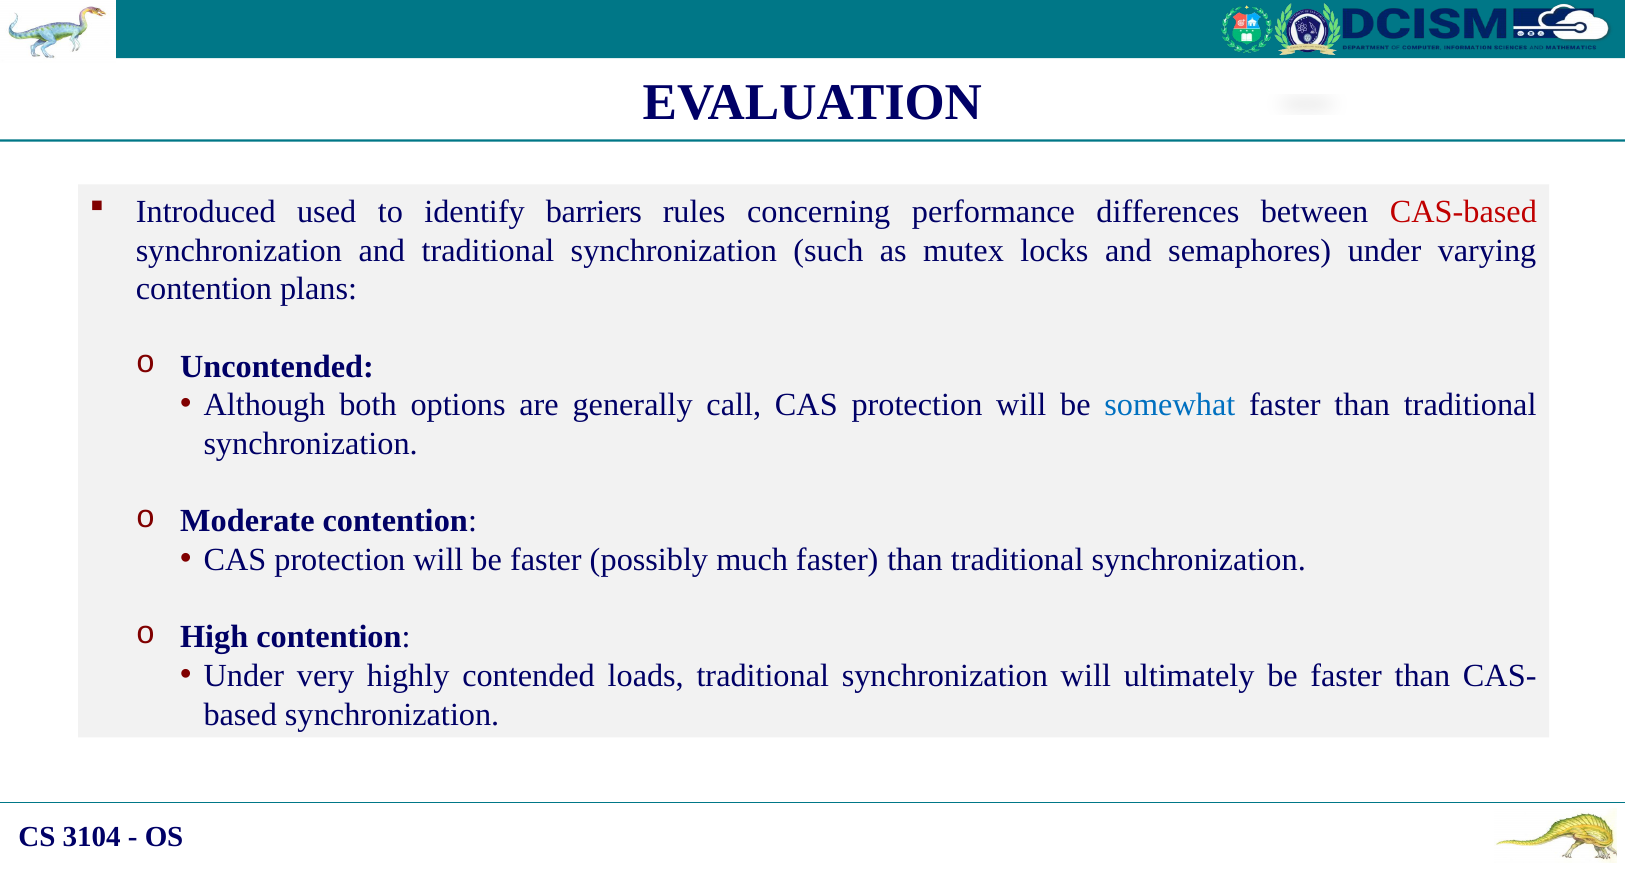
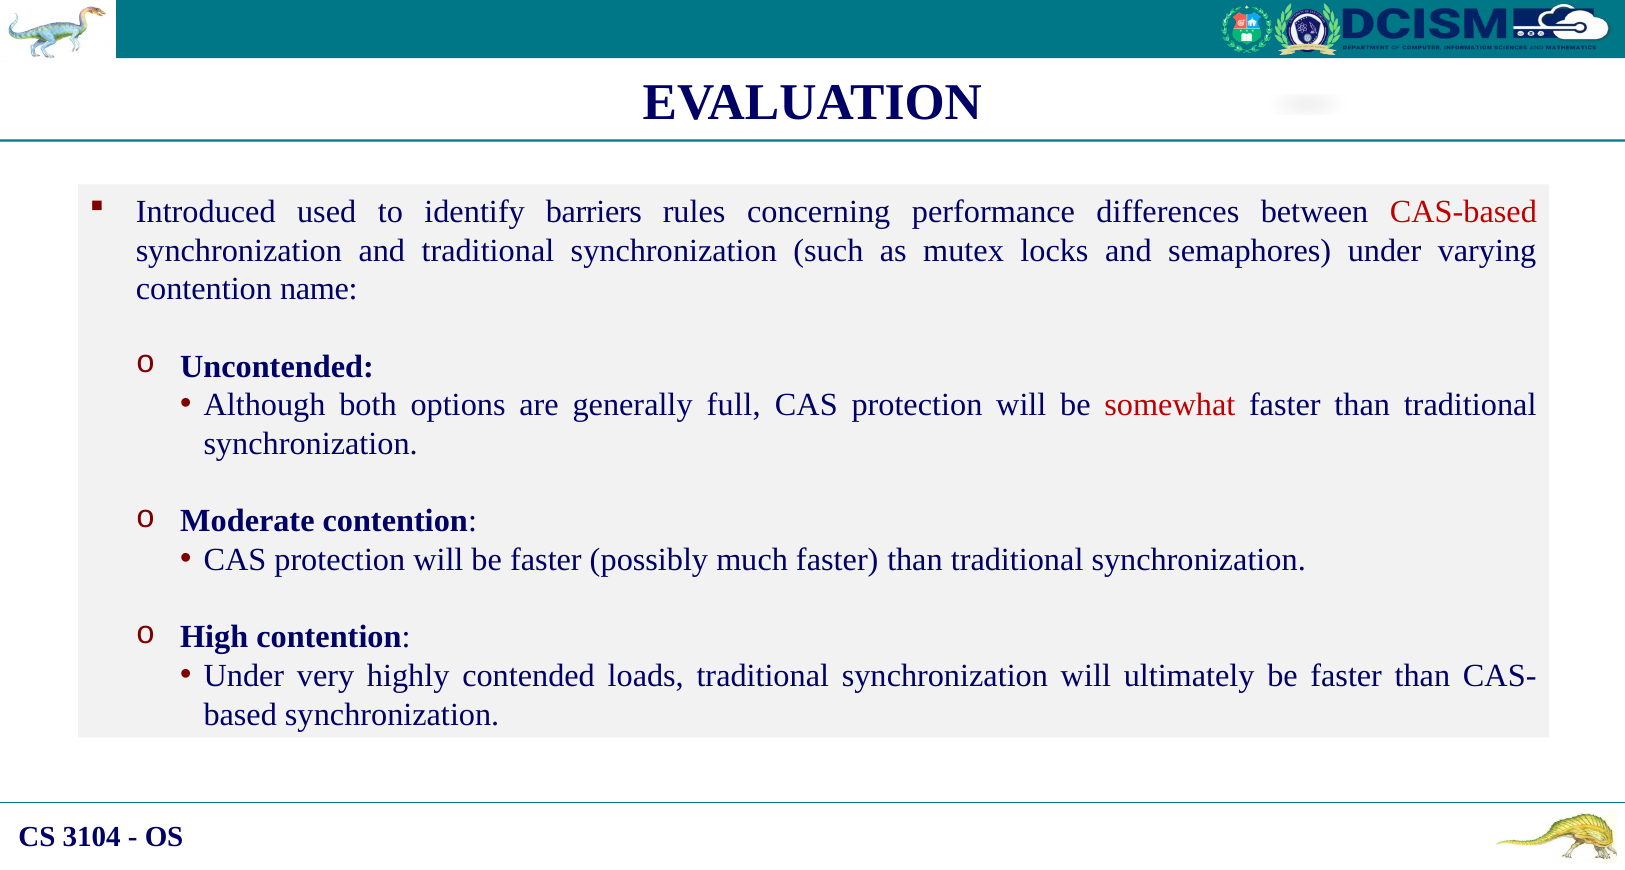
plans: plans -> name (319, 289)
call: call -> full (734, 405)
somewhat colour: blue -> red (1170, 405)
